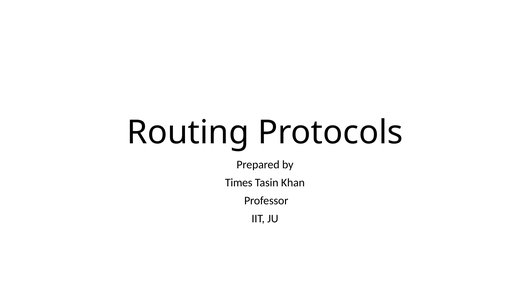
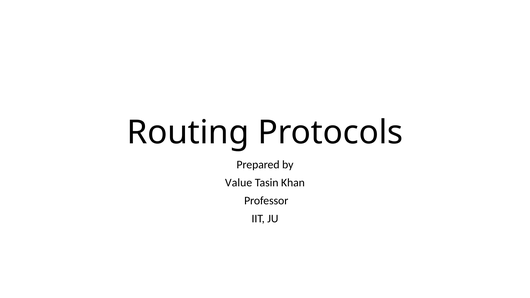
Times: Times -> Value (239, 183)
